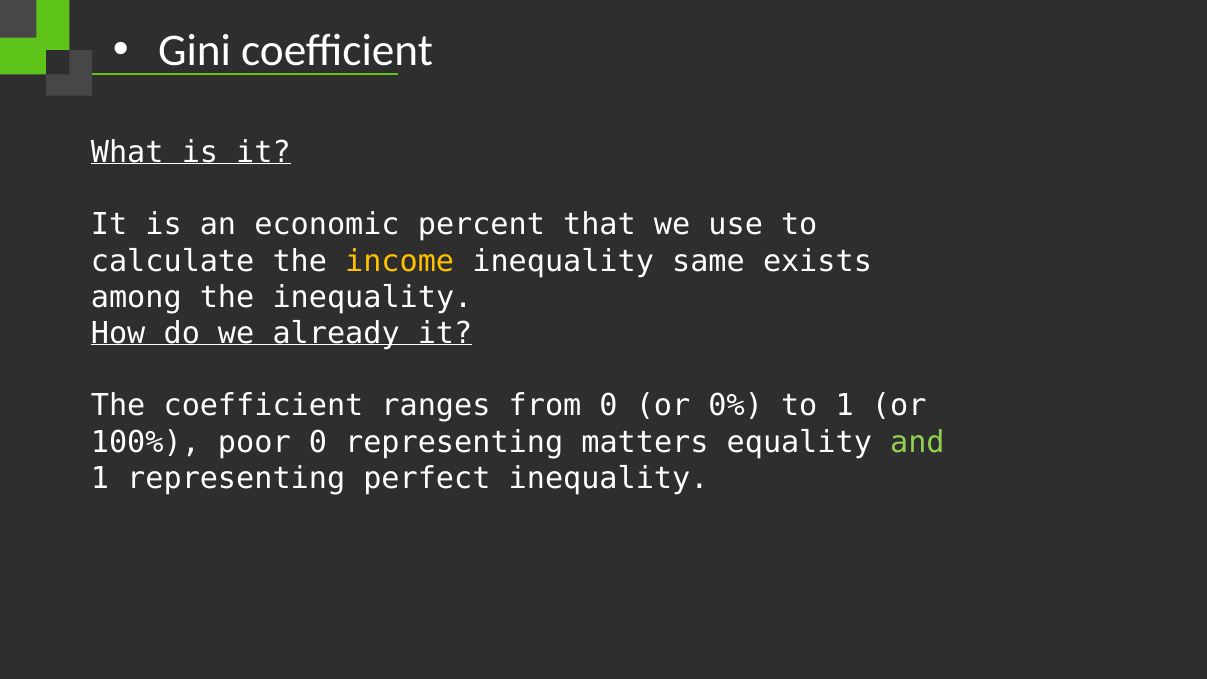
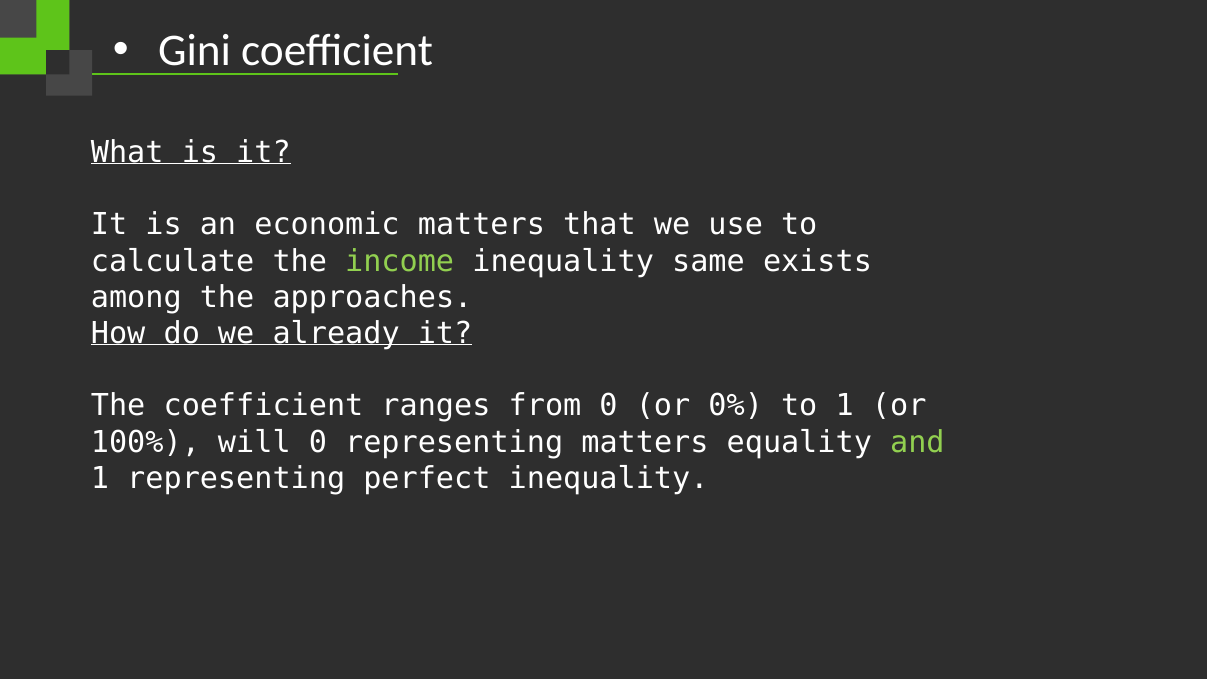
economic percent: percent -> matters (481, 225)
income colour: yellow -> light green (400, 261)
the inequality: inequality -> approaches (372, 297)
poor: poor -> will (254, 442)
